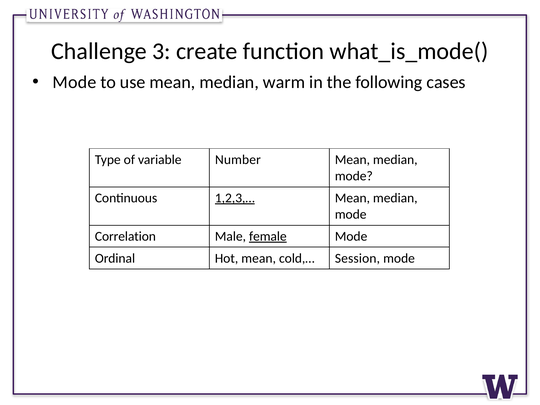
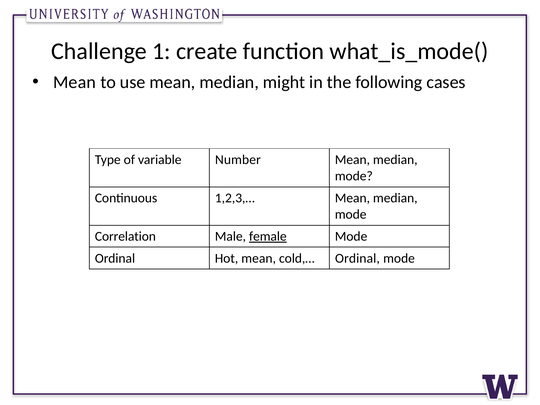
3: 3 -> 1 (161, 51)
Mode: Mode -> Mean (74, 82)
warm: warm -> might (284, 82)
1,2,3,… underline: present -> none (235, 198)
cold,… Session: Session -> Ordinal (357, 258)
